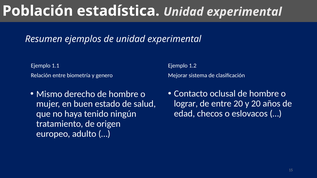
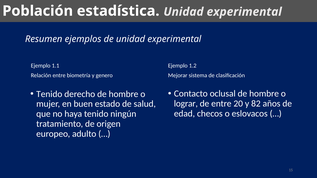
Mismo: Mismo -> Tenido (49, 94)
y 20: 20 -> 82 (256, 104)
